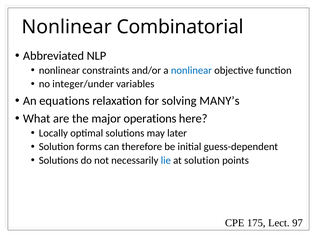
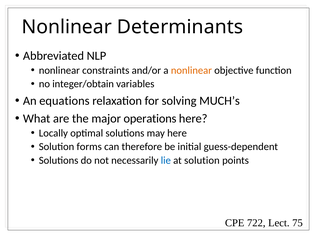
Combinatorial: Combinatorial -> Determinants (180, 27)
nonlinear colour: blue -> orange (191, 70)
integer/under: integer/under -> integer/obtain (83, 84)
MANY’s: MANY’s -> MUCH’s (220, 101)
may later: later -> here (177, 133)
175: 175 -> 722 (256, 223)
97: 97 -> 75 (297, 223)
